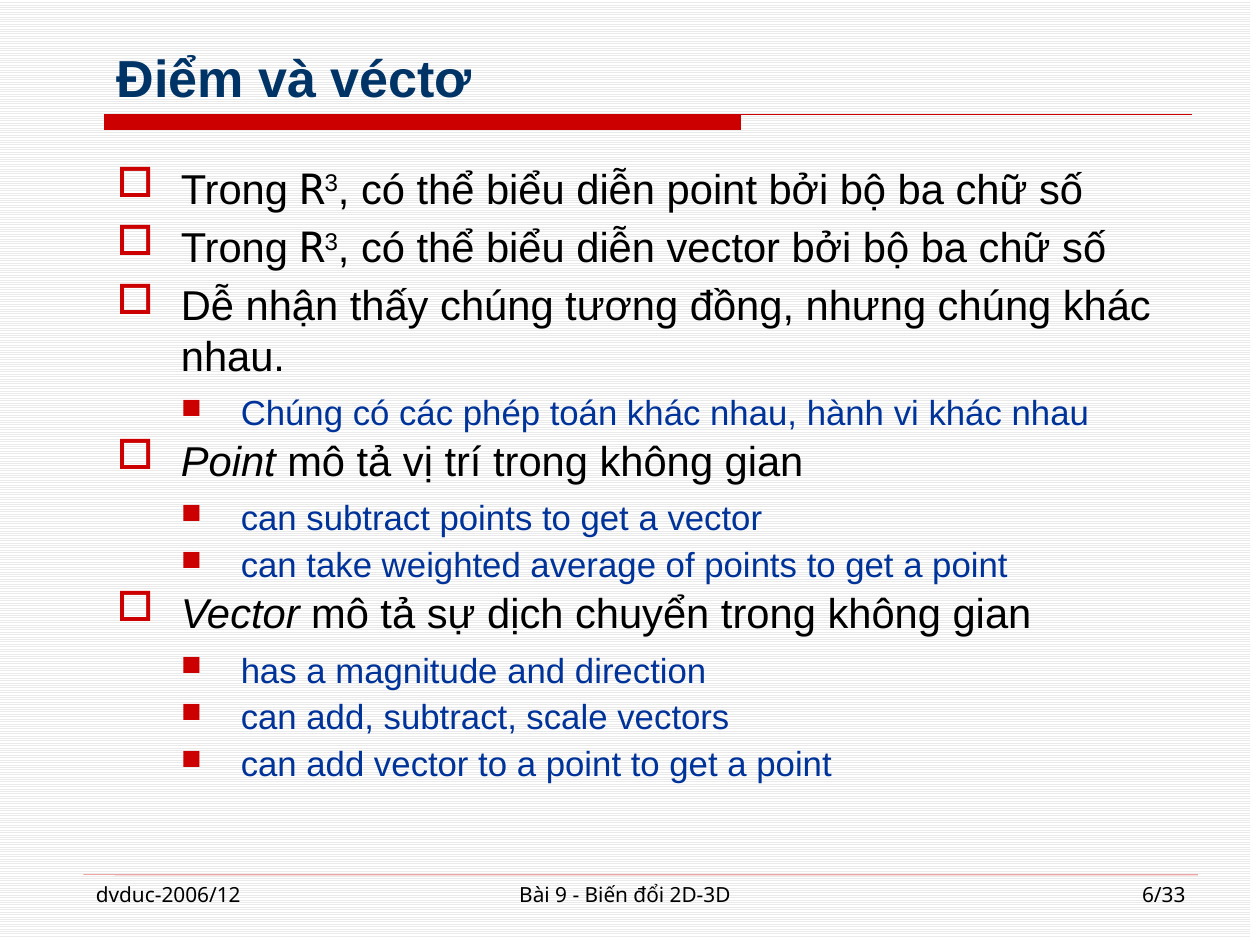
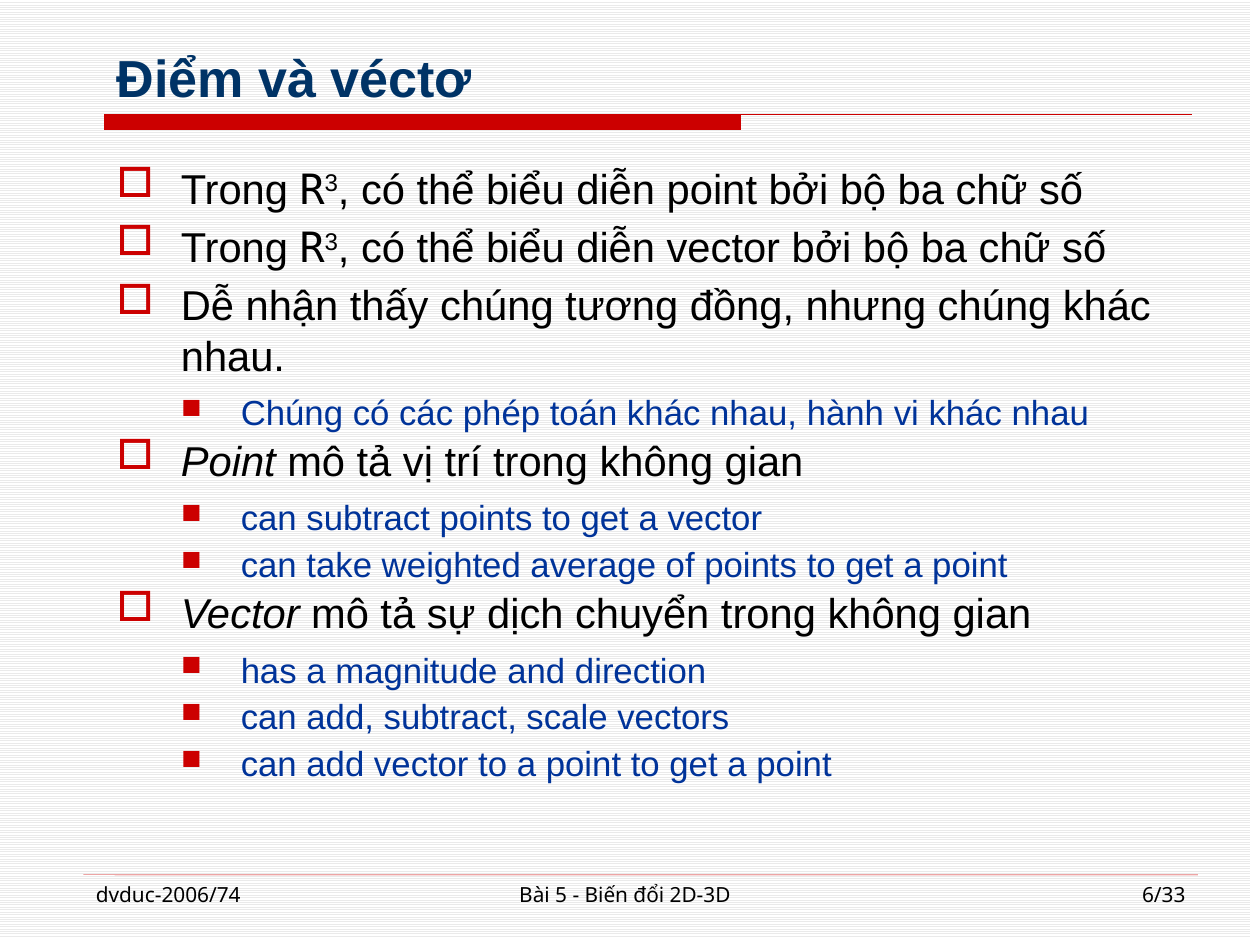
dvduc-2006/12: dvduc-2006/12 -> dvduc-2006/74 (168, 895)
9: 9 -> 5 (561, 895)
